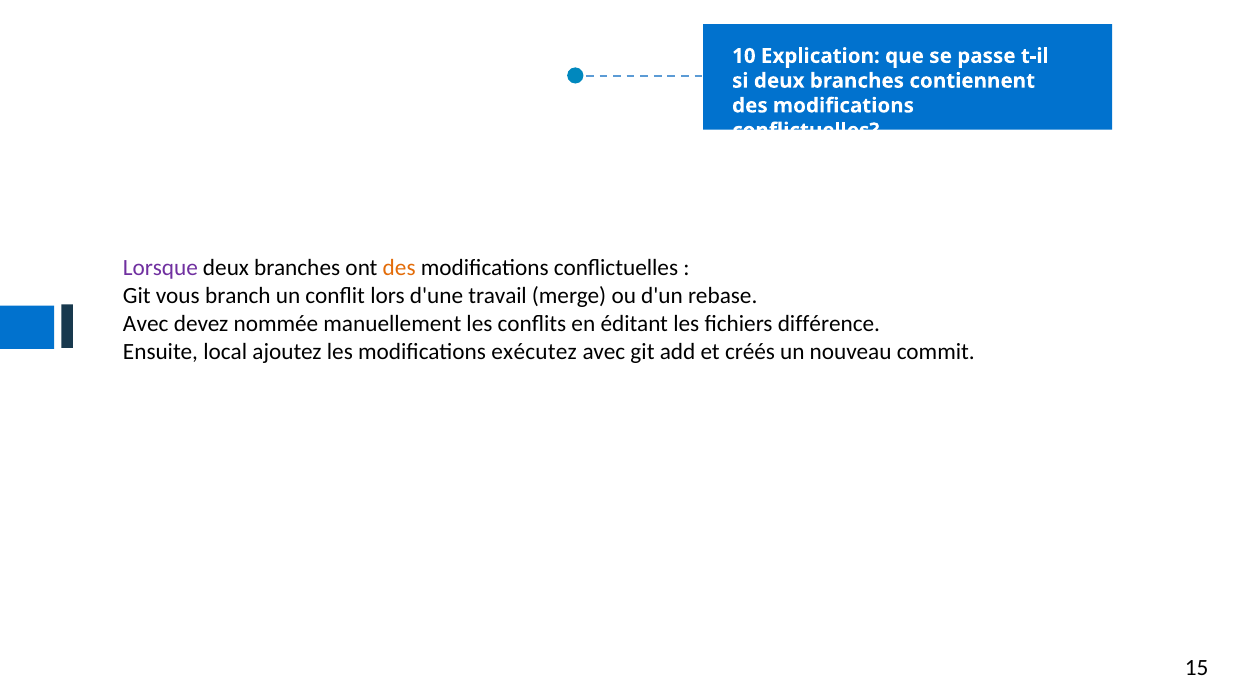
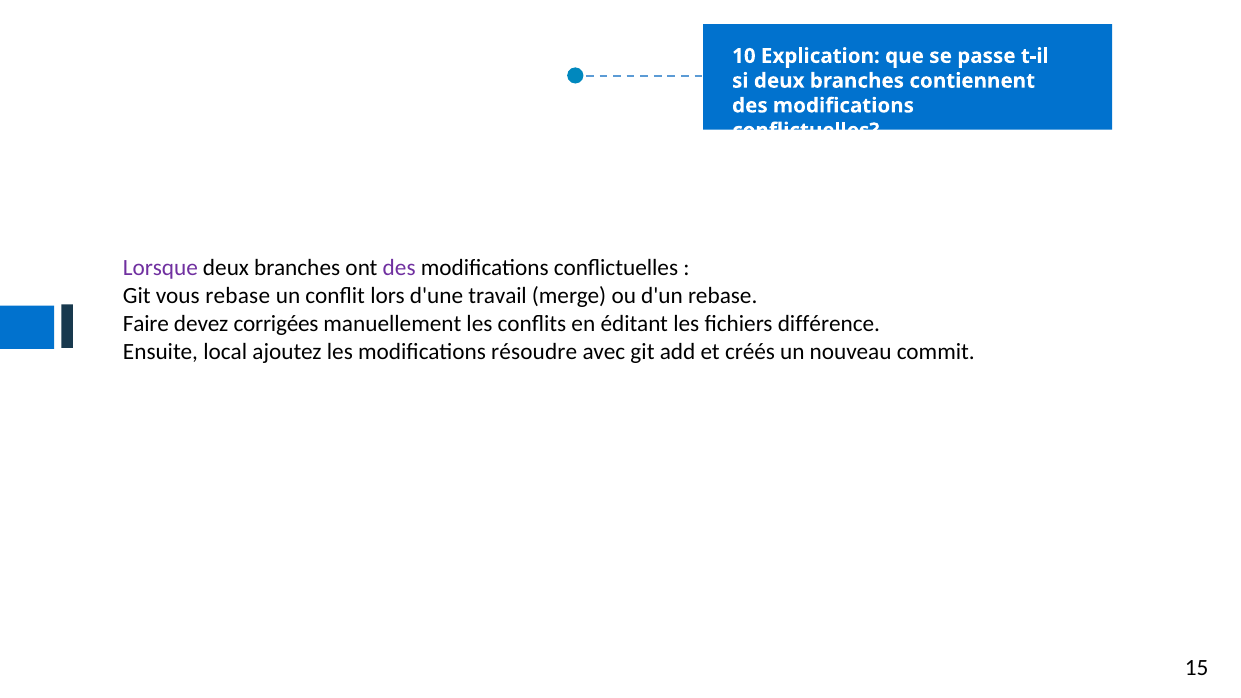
des colour: orange -> purple (399, 268)
vous branch: branch -> rebase (238, 296)
Avec: Avec -> Faire (146, 324)
nommée: nommée -> corrigées (276, 324)
exécutez: exécutez -> résoudre (534, 352)
